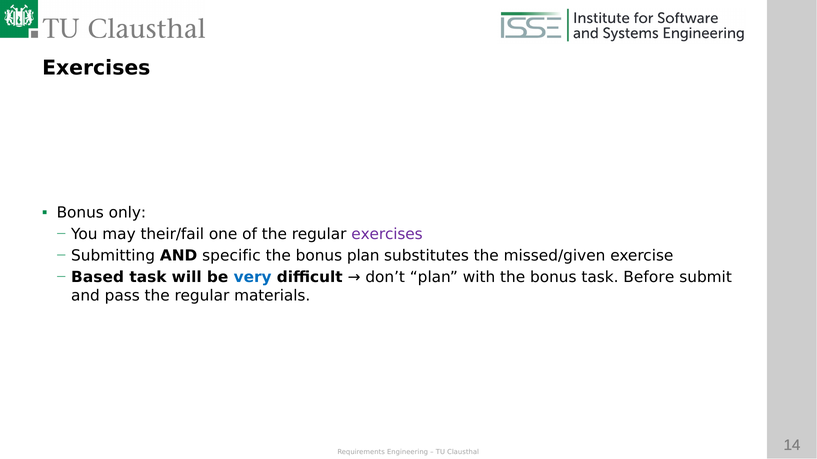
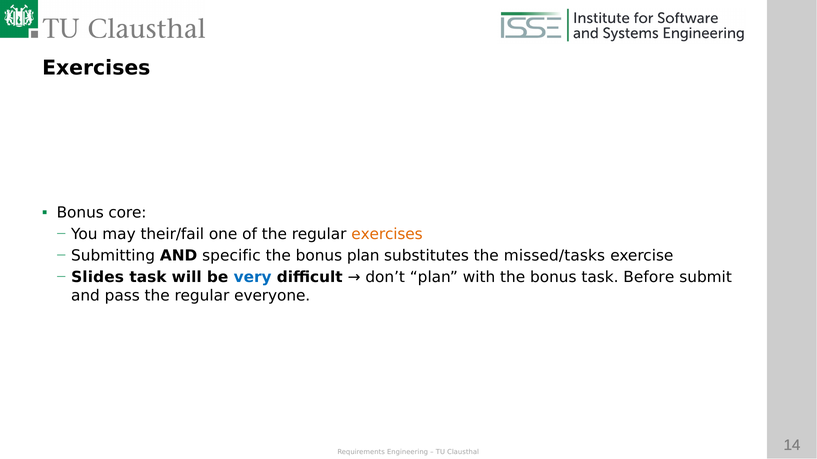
only: only -> core (127, 213)
exercises colour: purple -> orange (387, 235)
missed/given: missed/given -> missed/tasks (554, 256)
Based: Based -> Slides (98, 277)
materials: materials -> everyone (272, 296)
